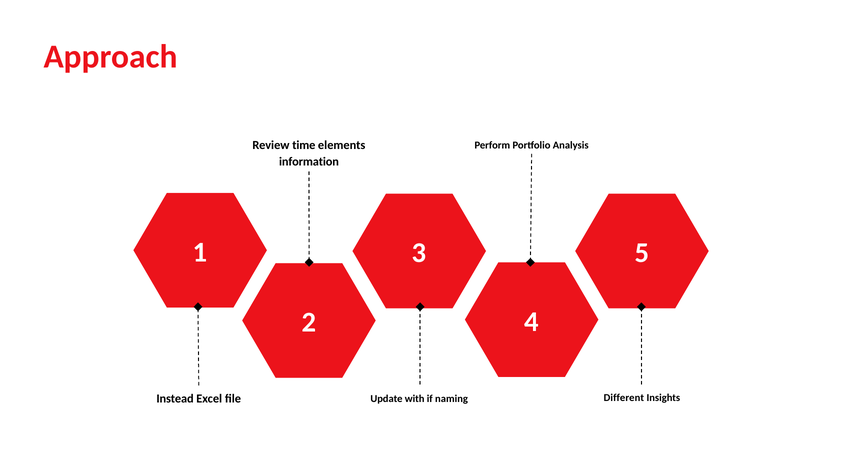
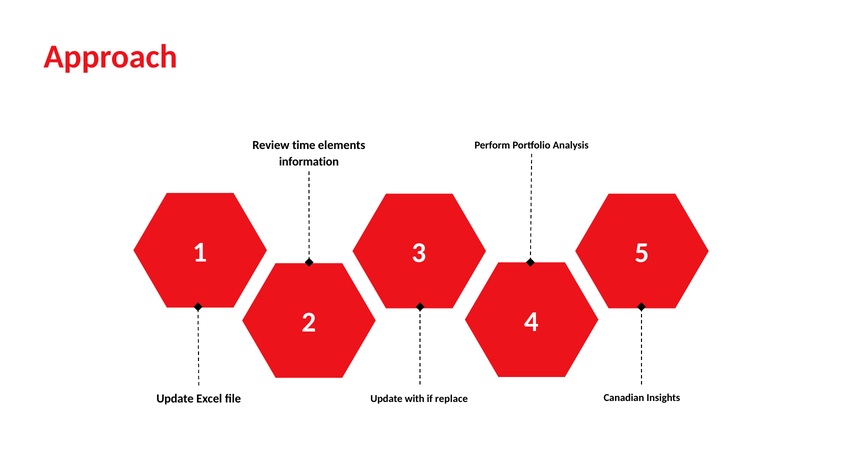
Different: Different -> Canadian (624, 398)
Instead: Instead -> Update (175, 399)
naming: naming -> replace (451, 399)
